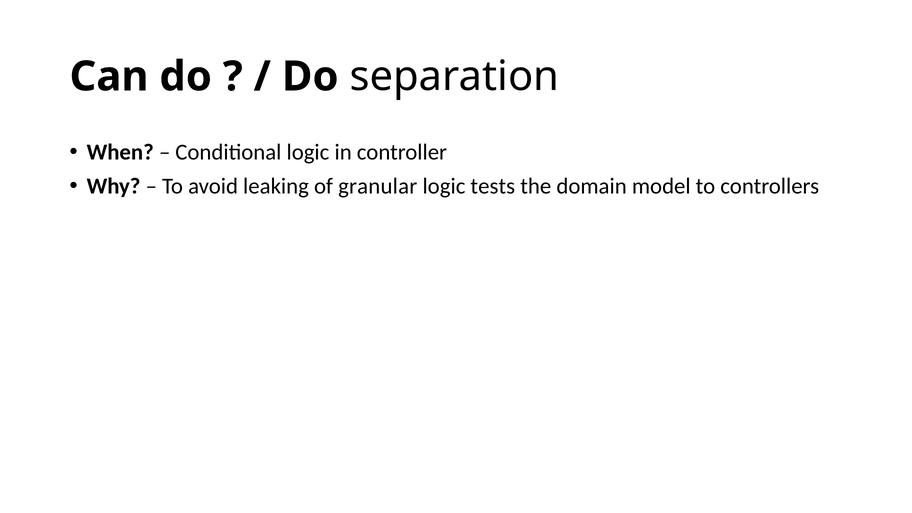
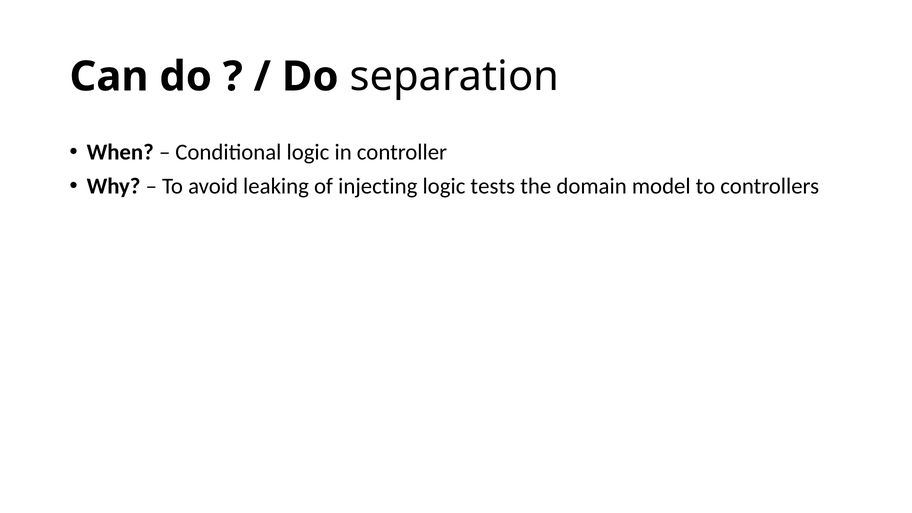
granular: granular -> injecting (378, 186)
